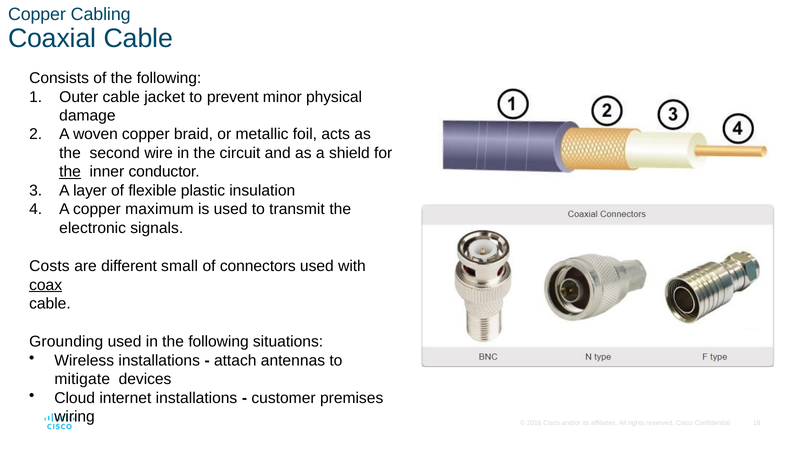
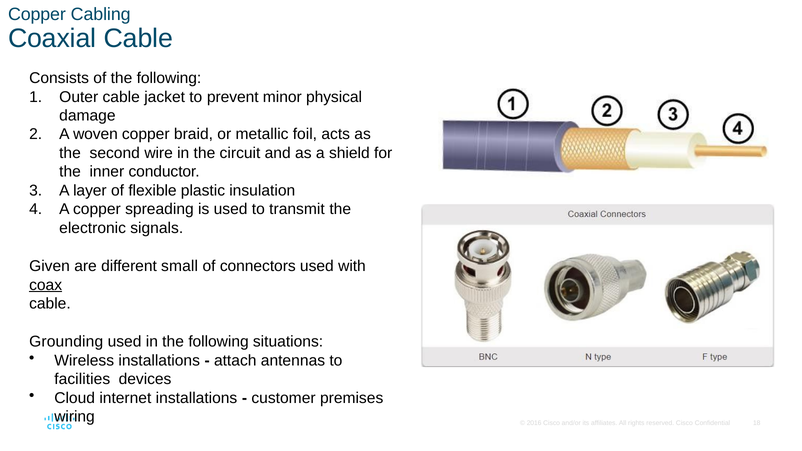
the underline: present -> none (70, 172)
maximum: maximum -> spreading (159, 209)
Costs: Costs -> Given (50, 266)
mitigate: mitigate -> facilities (82, 379)
